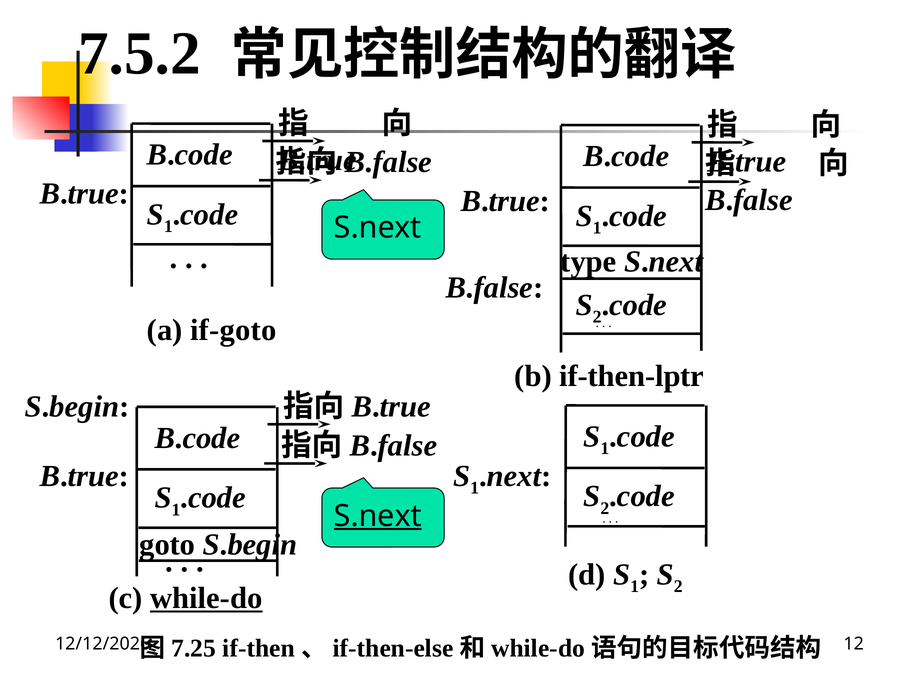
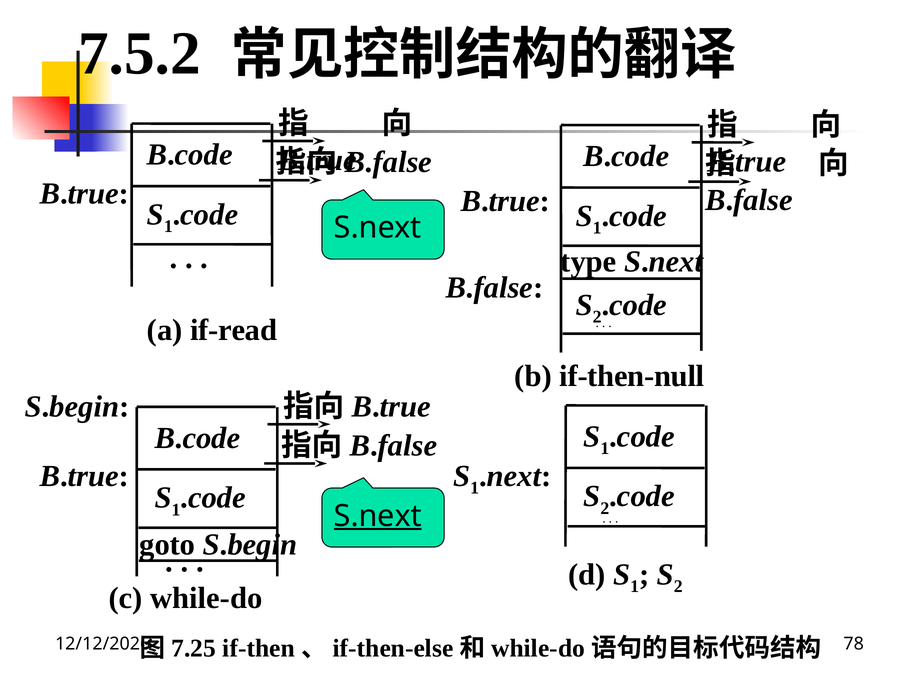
if-goto: if-goto -> if-read (234, 330)
if-then-lptr: if-then-lptr -> if-then-null (632, 376)
while-do underline: present -> none (206, 598)
12: 12 -> 78 (854, 644)
